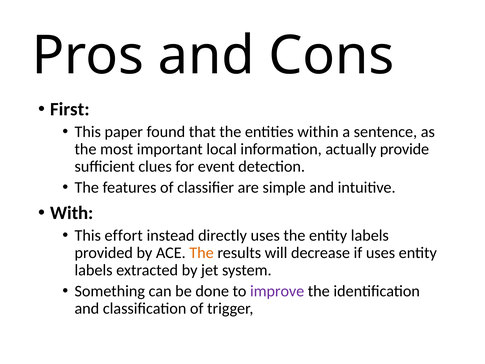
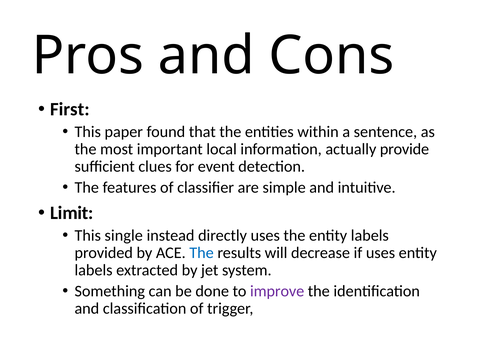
With: With -> Limit (72, 213)
effort: effort -> single (124, 235)
The colour: orange -> blue (202, 253)
